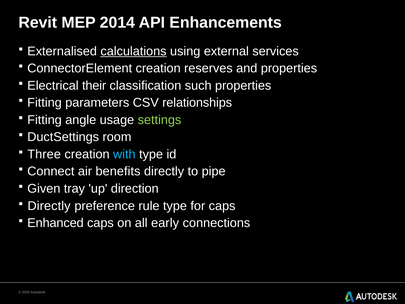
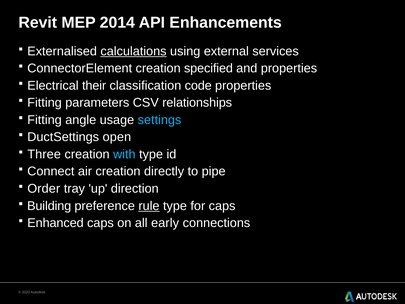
reserves: reserves -> specified (208, 68)
such: such -> code (198, 86)
settings colour: light green -> light blue (160, 120)
room: room -> open (117, 137)
air benefits: benefits -> creation (118, 171)
Given: Given -> Order (44, 188)
Directly: Directly -> Building (49, 206)
rule underline: none -> present (149, 206)
